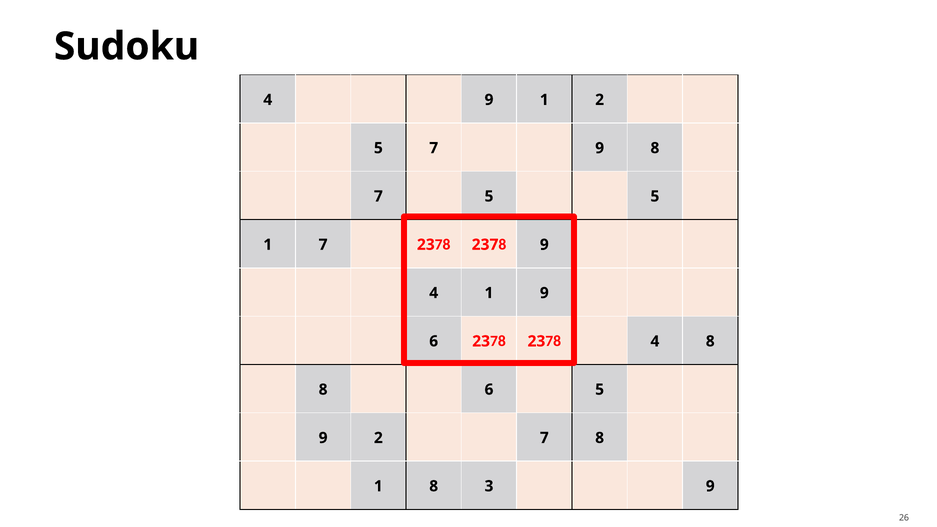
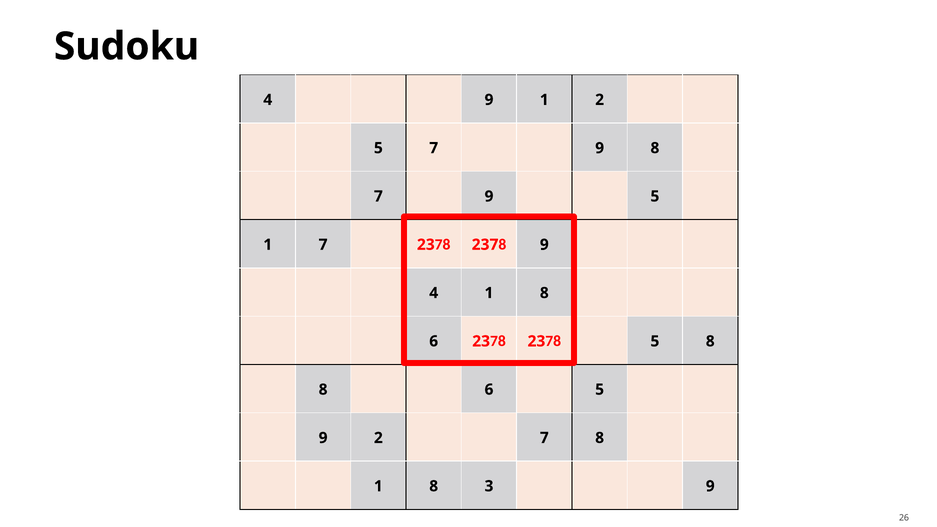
5: 5 -> 9 (489, 196)
4 1 9: 9 -> 8 (544, 293)
4: 4 -> 5 (655, 341)
